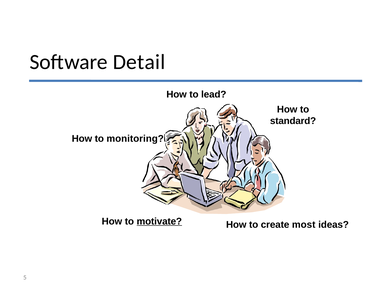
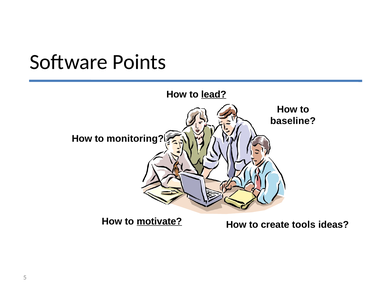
Detail: Detail -> Points (139, 62)
lead underline: none -> present (214, 94)
standard: standard -> baseline (293, 121)
most: most -> tools (304, 225)
